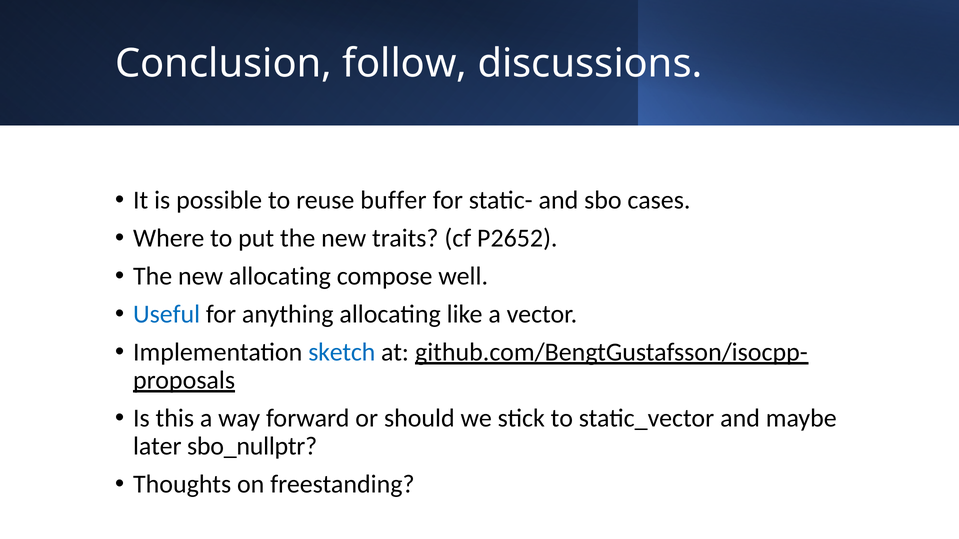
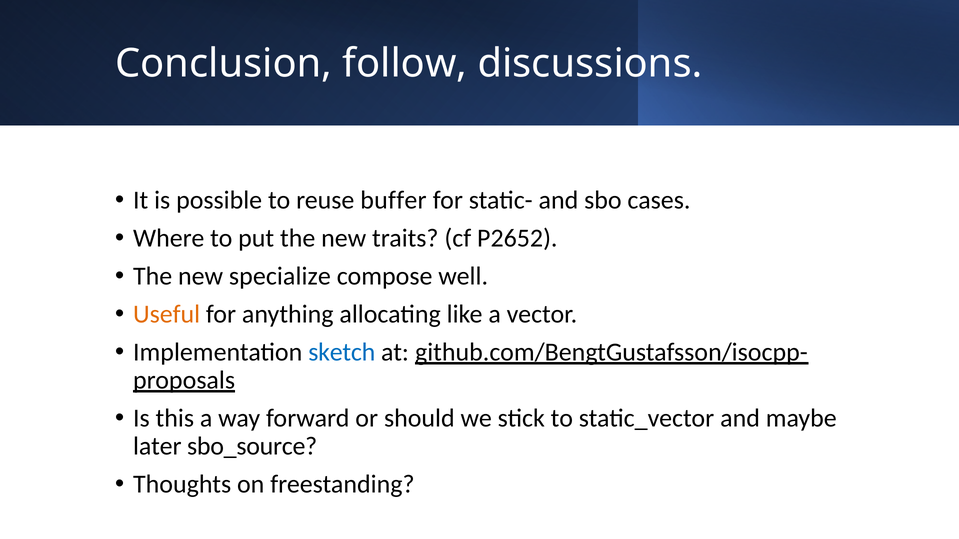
new allocating: allocating -> specialize (280, 276)
Useful colour: blue -> orange (167, 314)
sbo_nullptr: sbo_nullptr -> sbo_source (252, 446)
